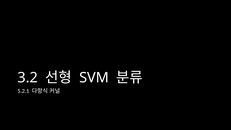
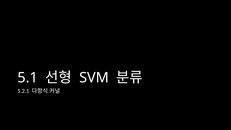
3.2: 3.2 -> 5.1 (28, 78)
